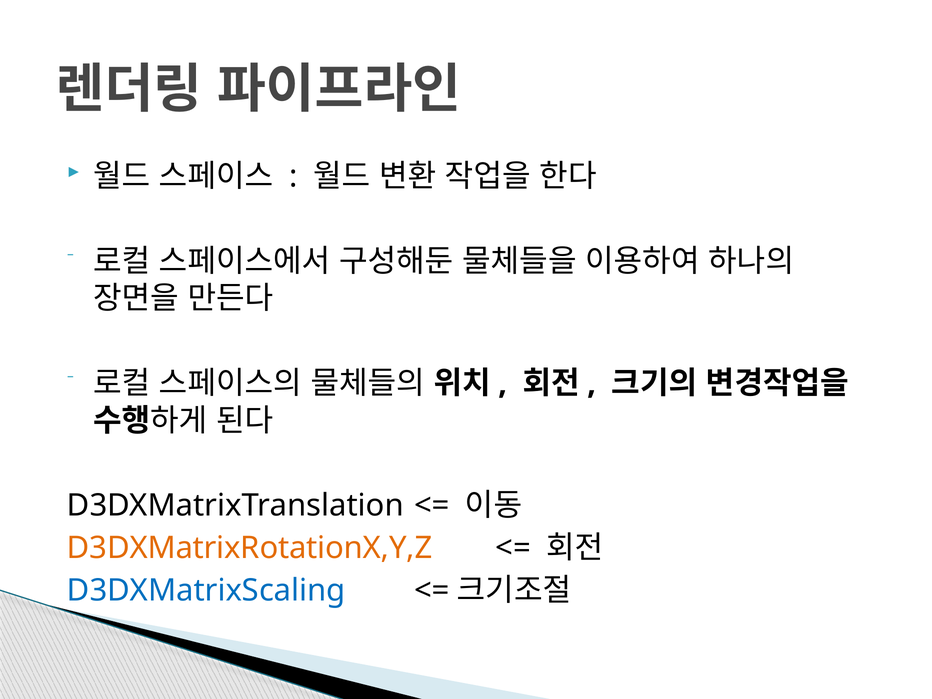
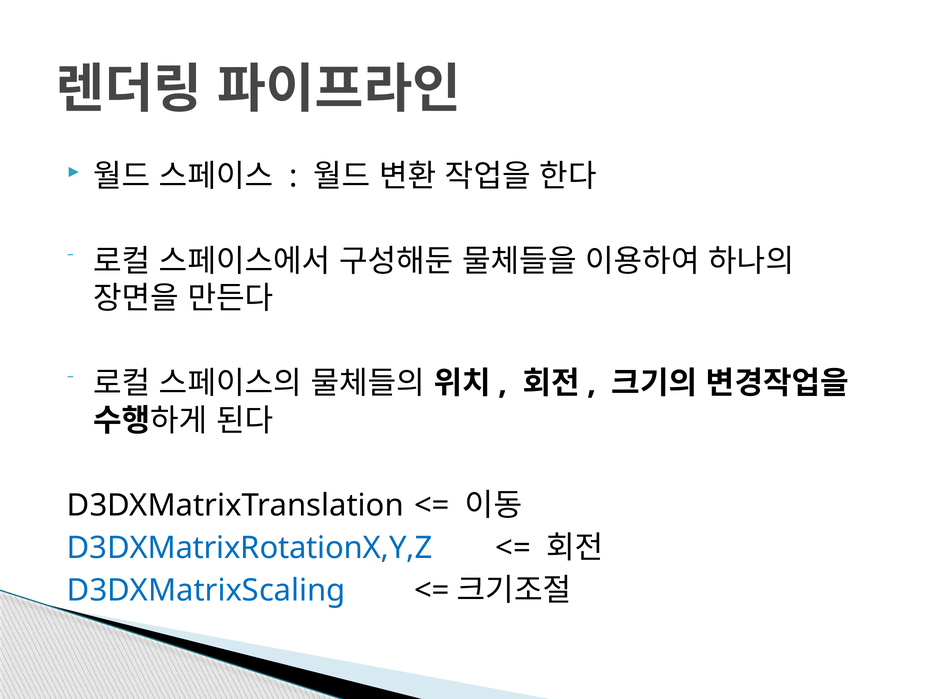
D3DXMatrixRotationX,Y,Z colour: orange -> blue (250, 548)
